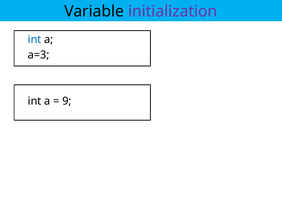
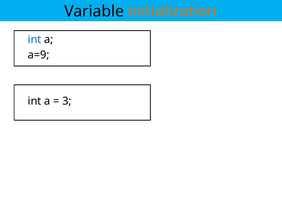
initialization colour: purple -> orange (173, 11)
a=3: a=3 -> a=9 (39, 55)
9: 9 -> 3 (67, 101)
